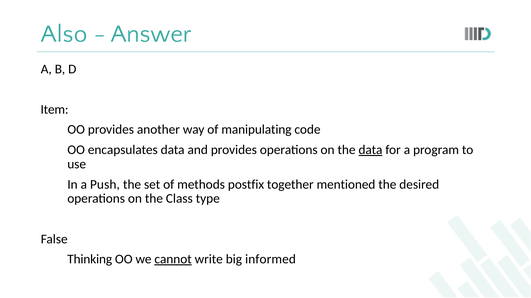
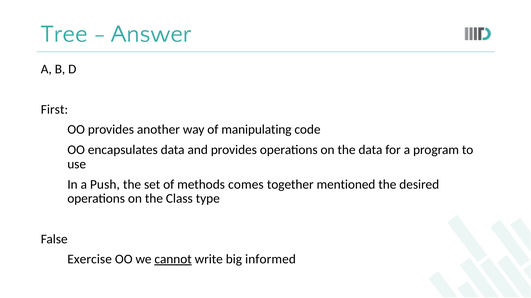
Also: Also -> Tree (64, 34)
Item: Item -> First (54, 110)
data underline: present -> none (370, 150)
postfix: postfix -> comes (246, 185)
Thinking: Thinking -> Exercise (90, 260)
